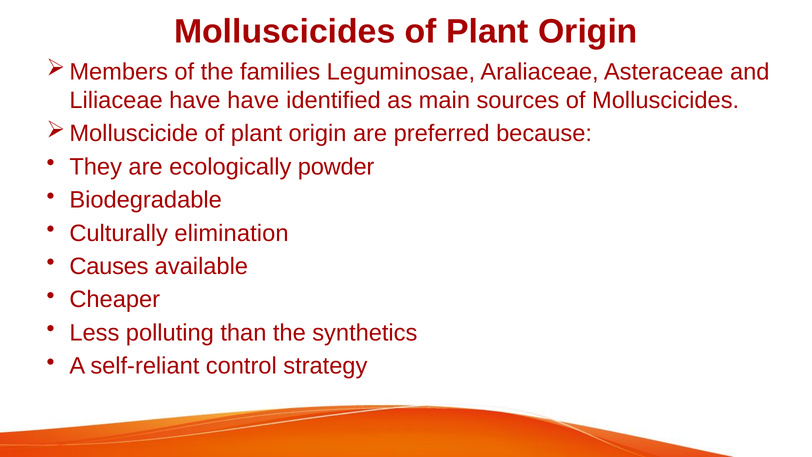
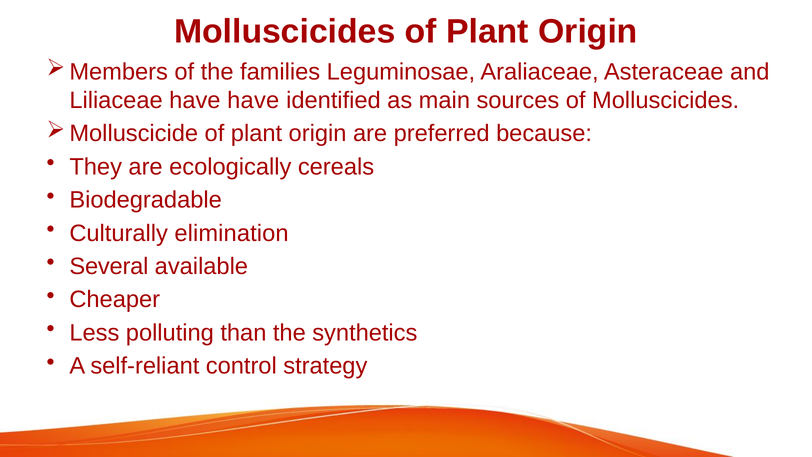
powder: powder -> cereals (336, 167)
Causes: Causes -> Several (109, 266)
